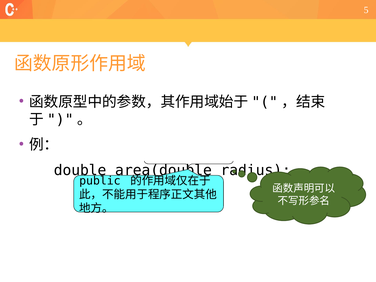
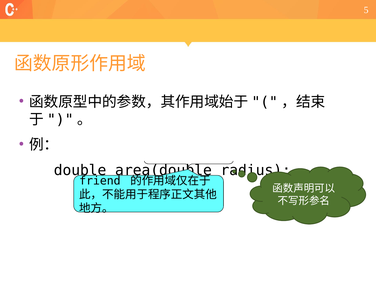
public: public -> friend (100, 181)
